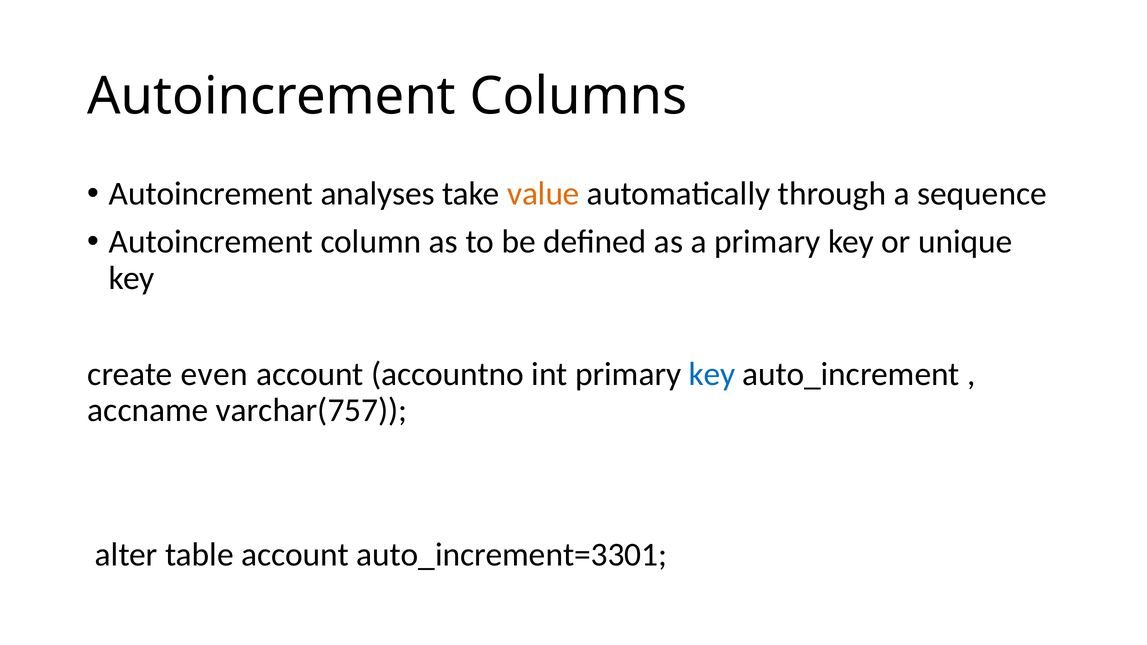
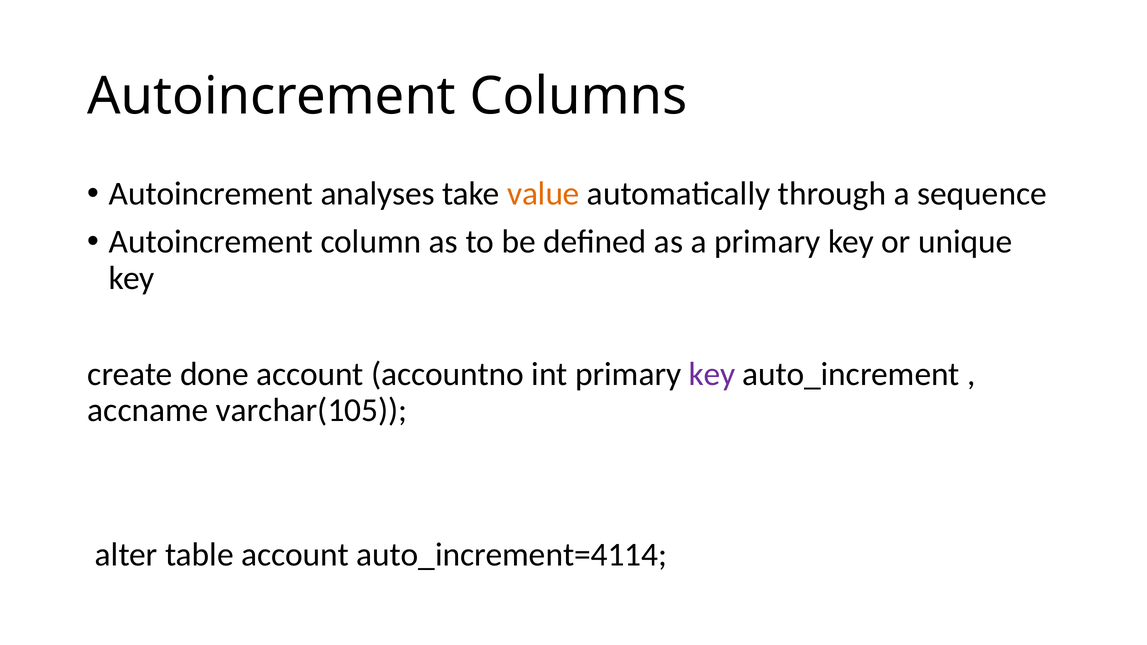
even: even -> done (214, 374)
key colour: blue -> purple (712, 374)
varchar(757: varchar(757 -> varchar(105 (312, 410)
auto_increment=3301: auto_increment=3301 -> auto_increment=4114 (512, 555)
